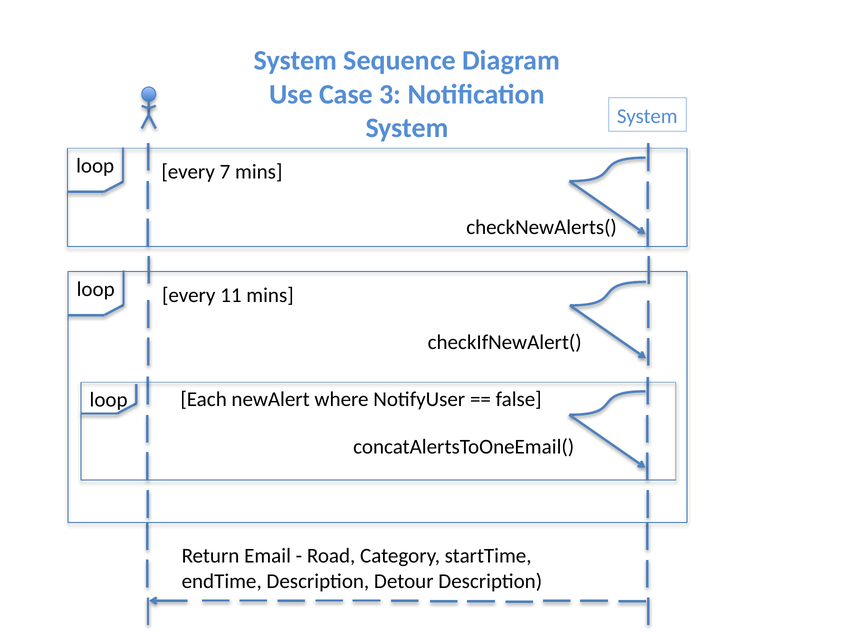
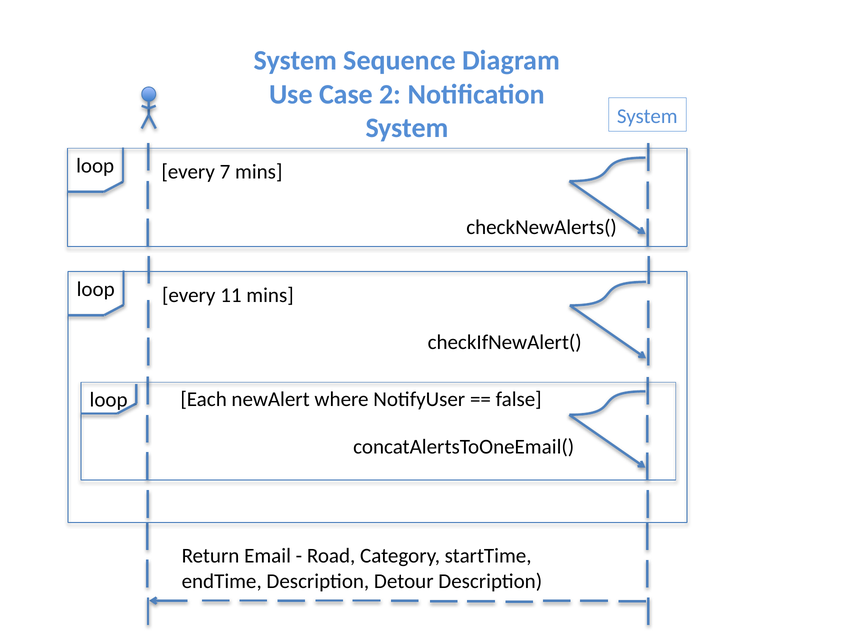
3: 3 -> 2 (390, 94)
